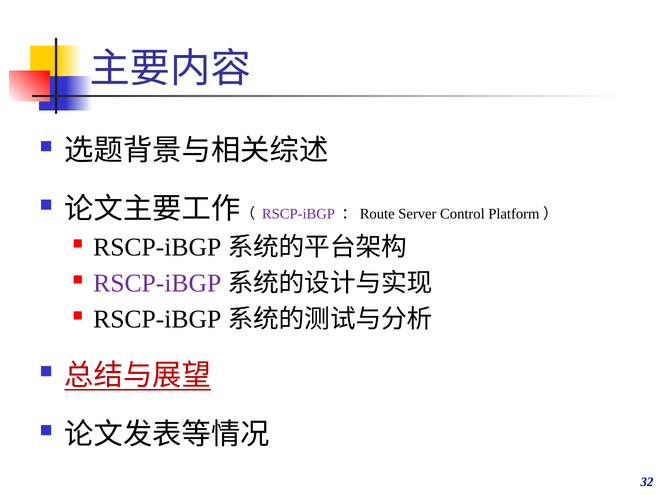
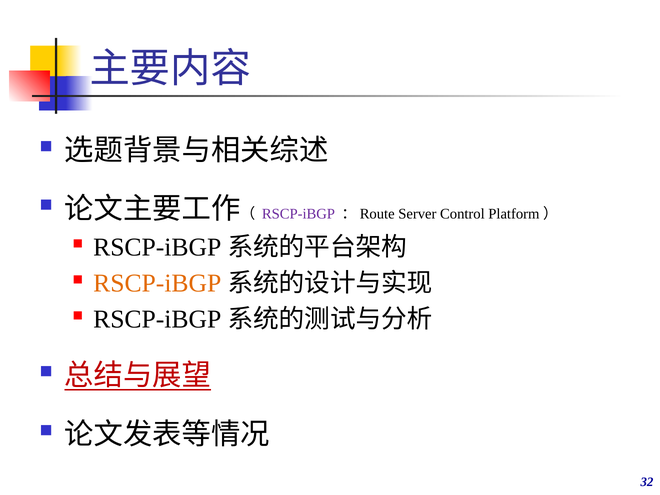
RSCP-iBGP colour: purple -> orange (157, 283)
